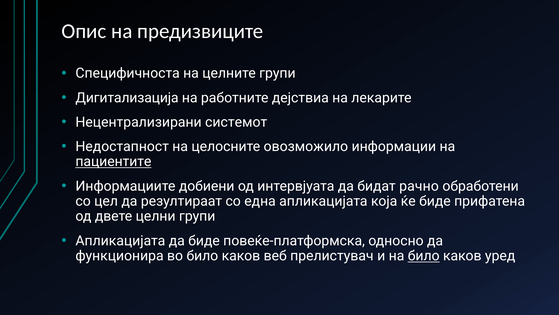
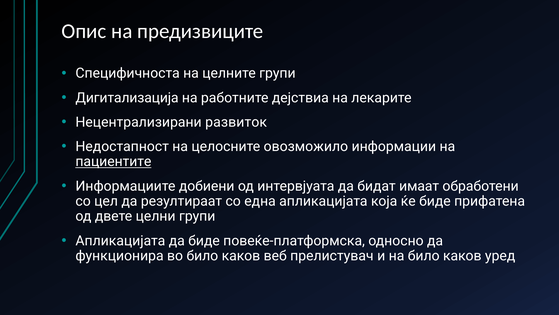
системот: системот -> развиток (236, 122)
рачно: рачно -> имаат (419, 186)
било underline: present -> none (424, 256)
